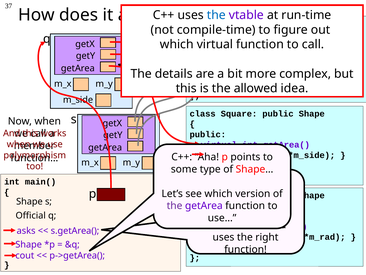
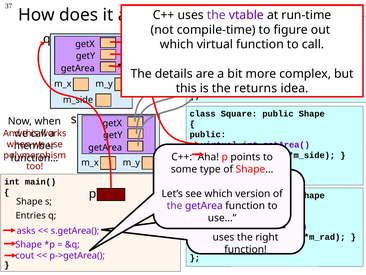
the colour: blue -> purple (216, 15)
allowed: allowed -> returns (256, 88)
Official: Official -> Entries (31, 215)
